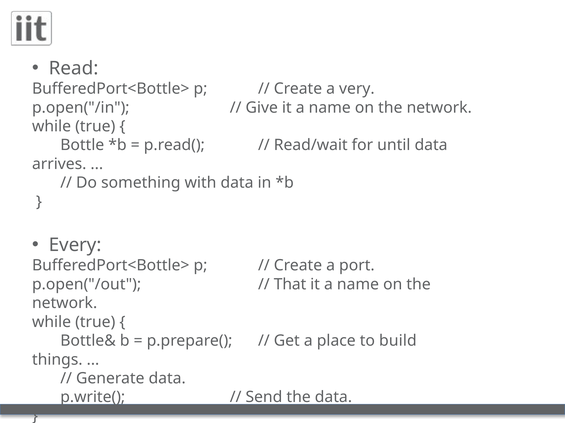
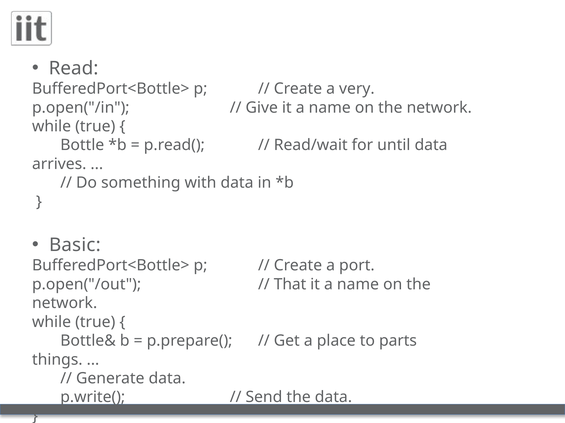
Every: Every -> Basic (75, 245)
build: build -> parts (398, 341)
